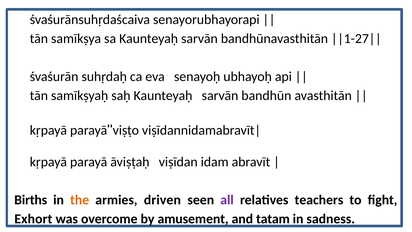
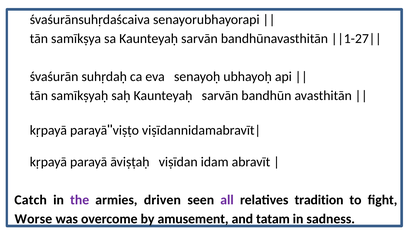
Births: Births -> Catch (31, 200)
the colour: orange -> purple (80, 200)
teachers: teachers -> tradition (319, 200)
Exhort: Exhort -> Worse (33, 219)
